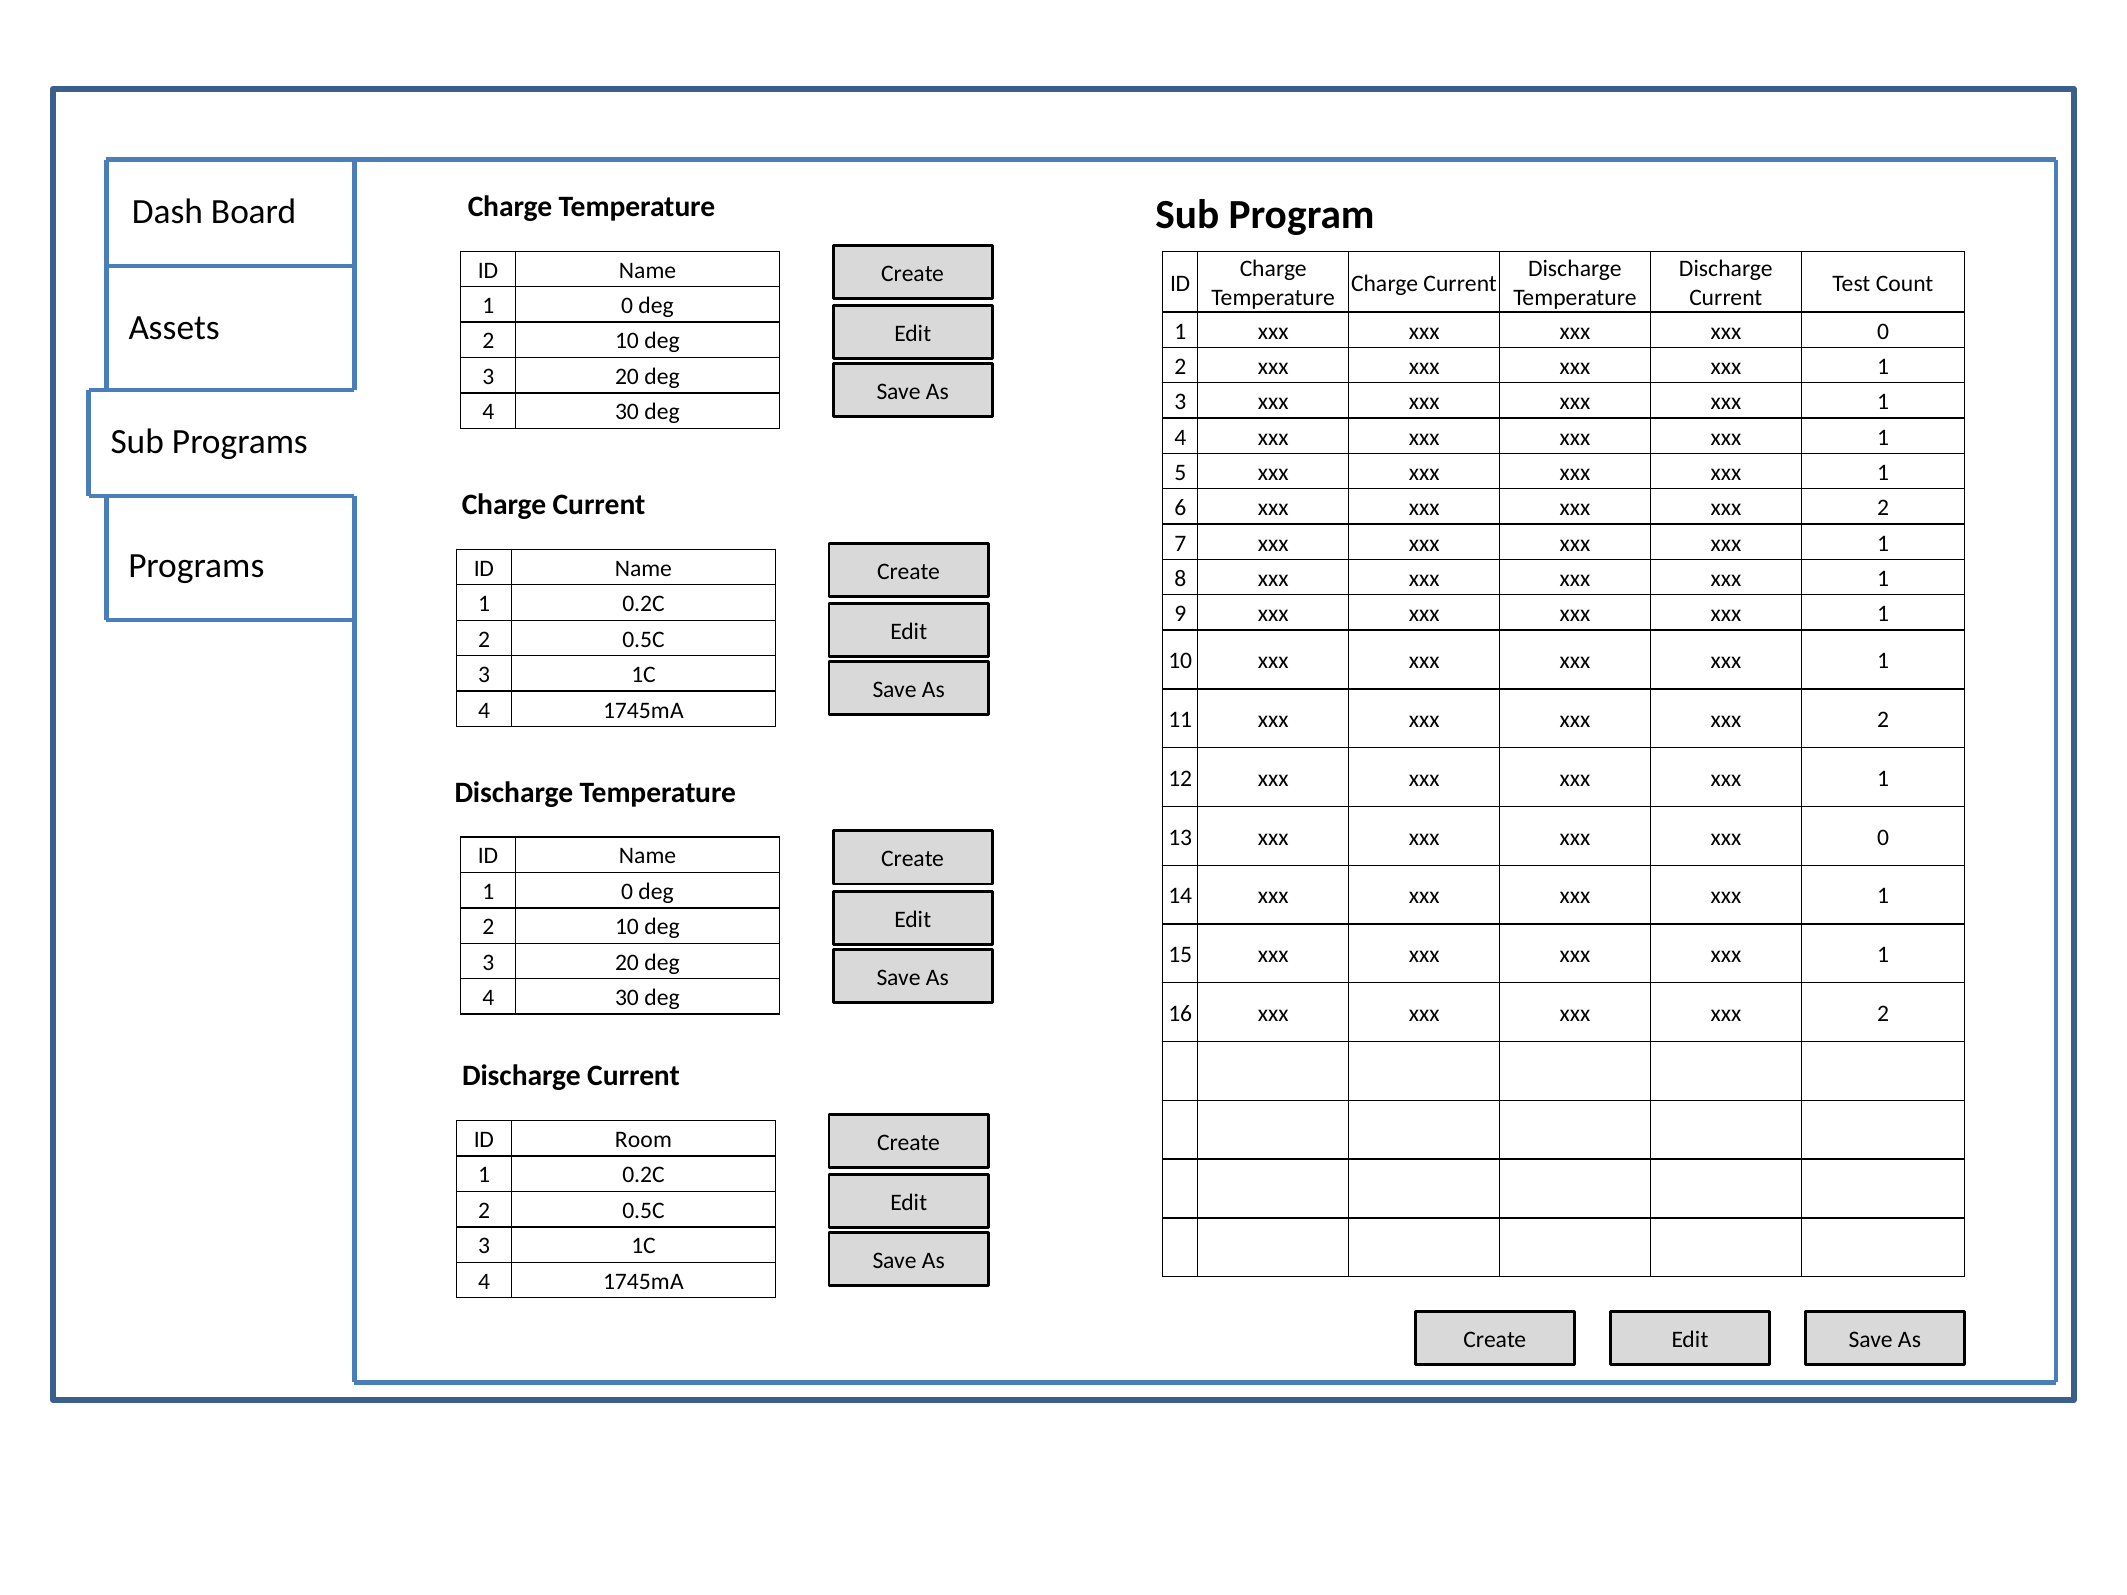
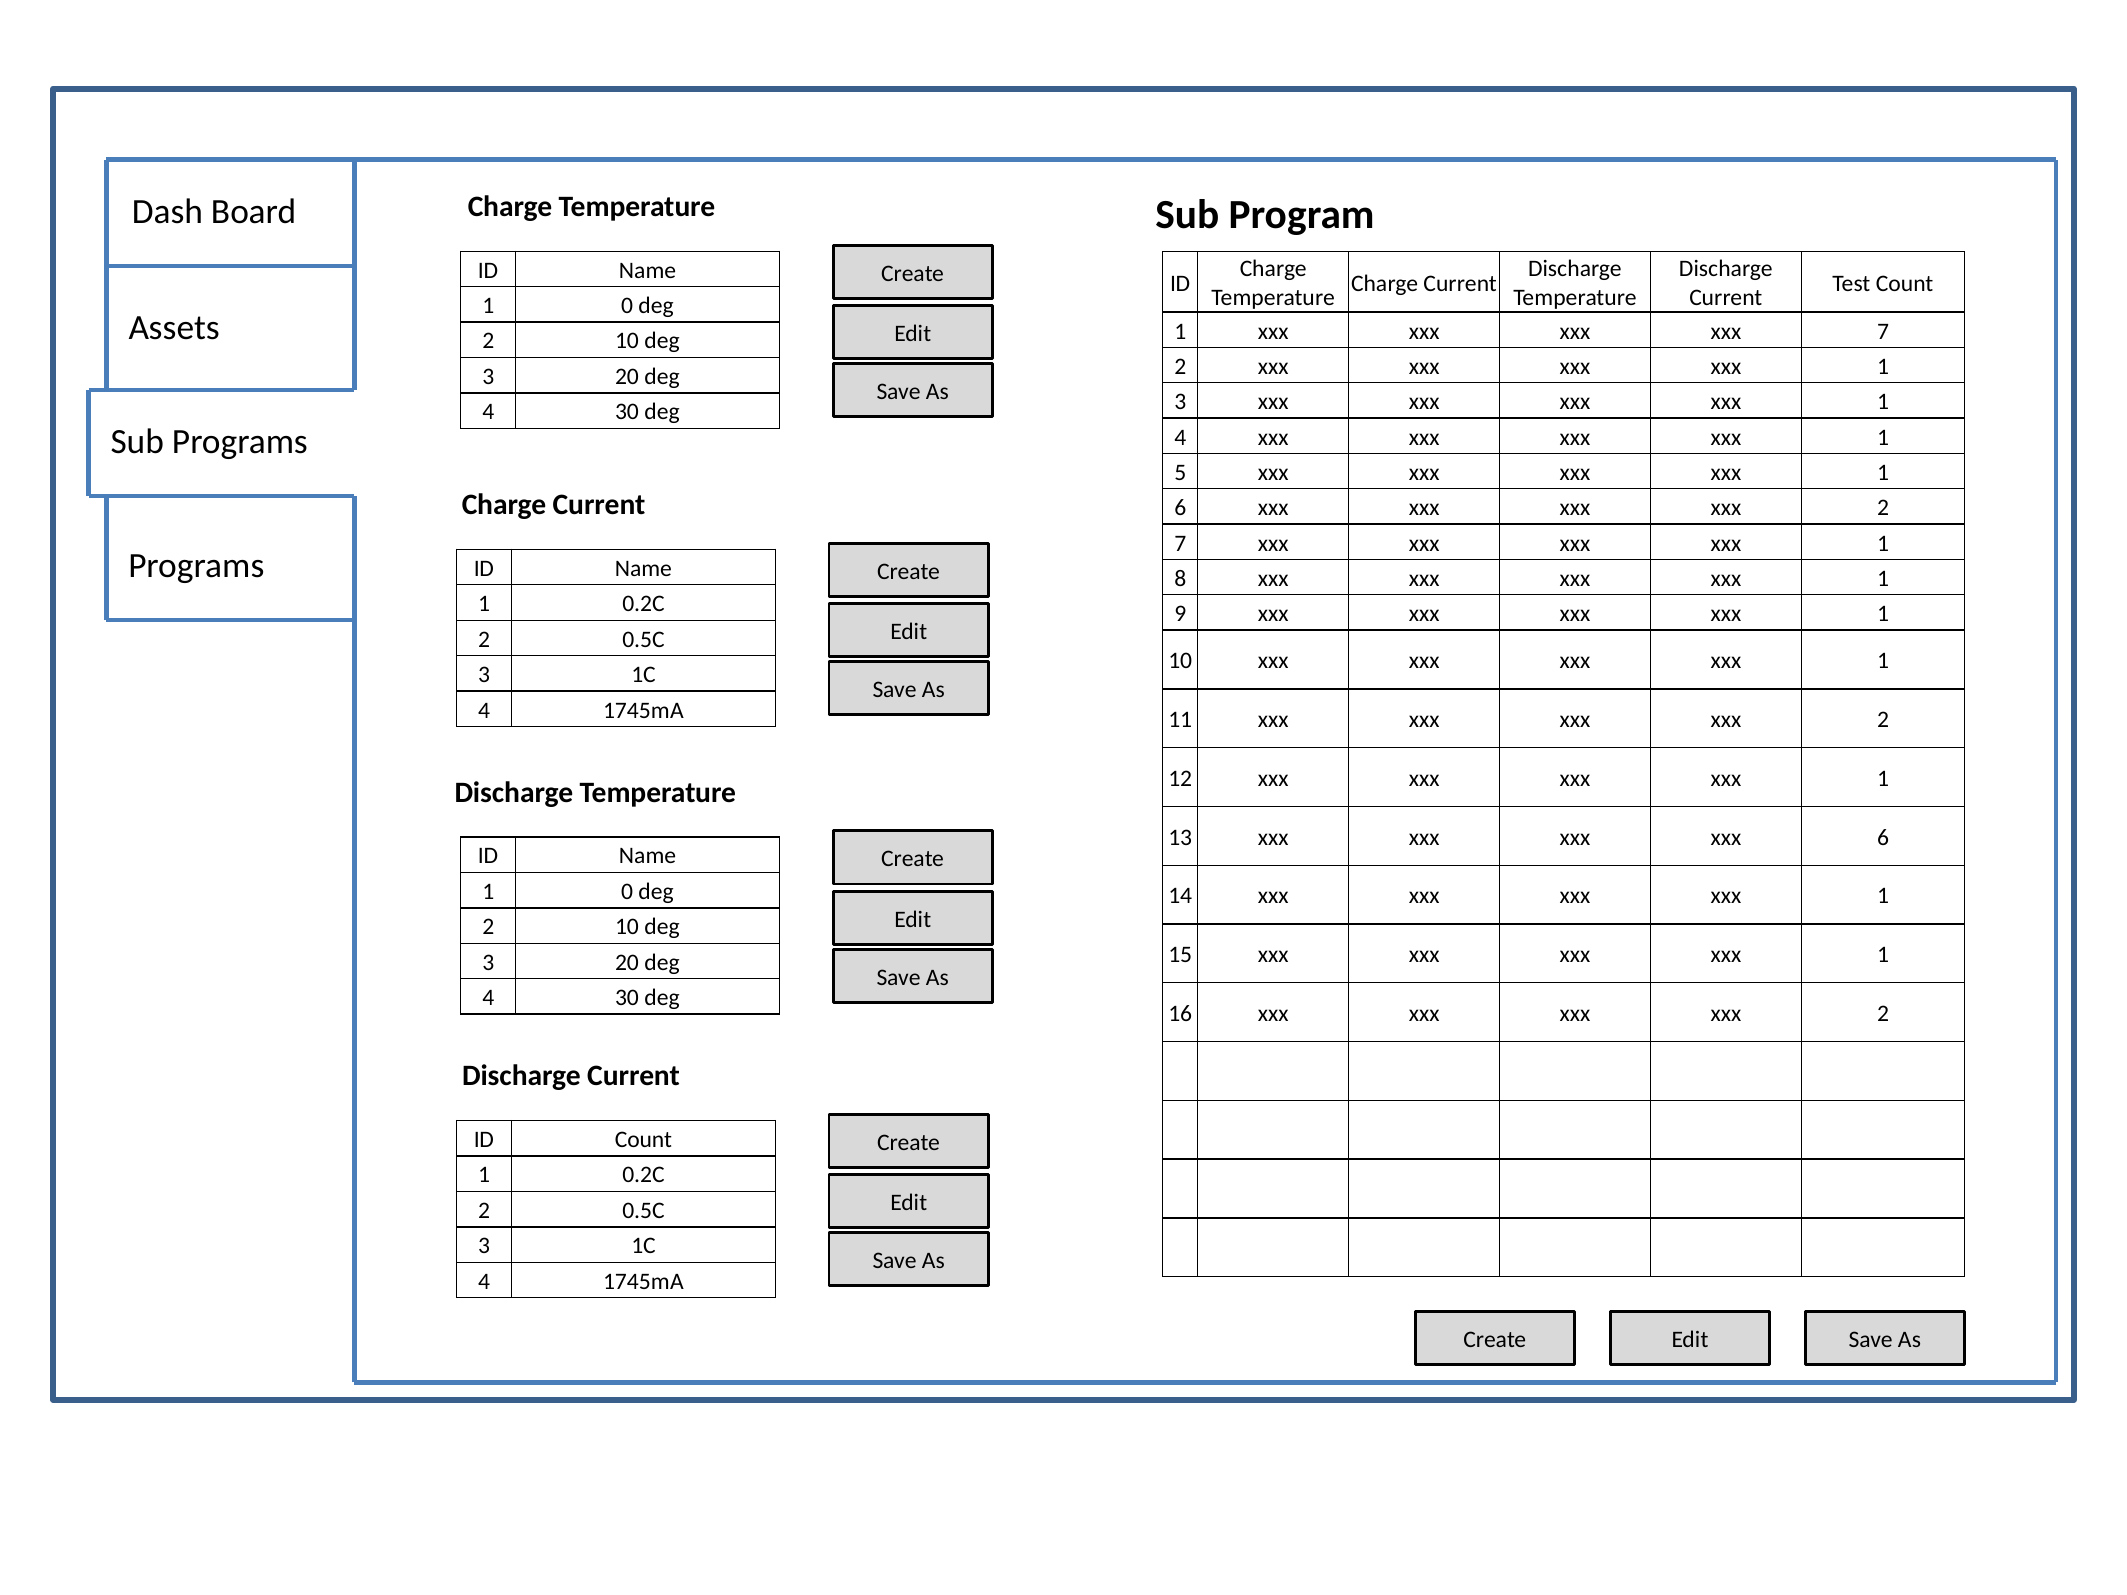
0: 0 -> 7 (1883, 331)
0: 0 -> 6 (1883, 837)
ID Room: Room -> Count (644, 1140)
